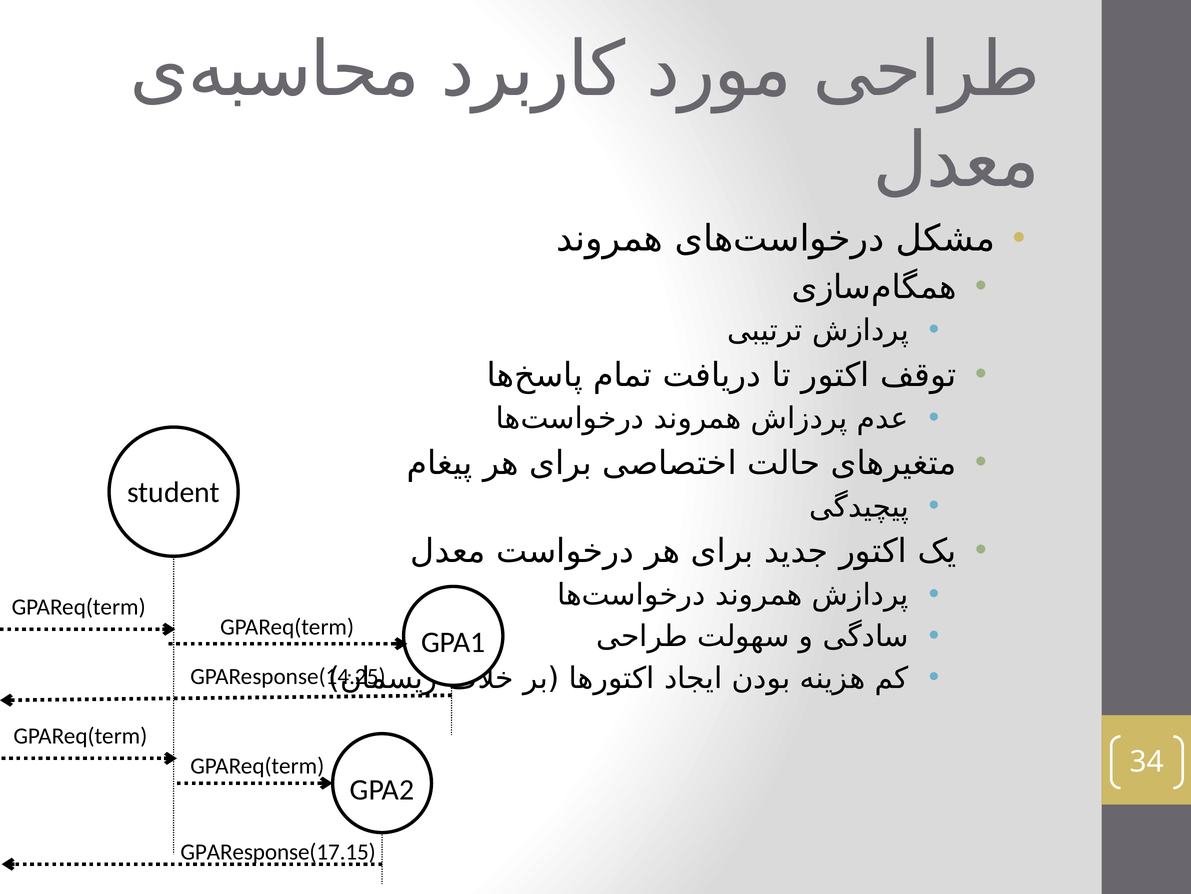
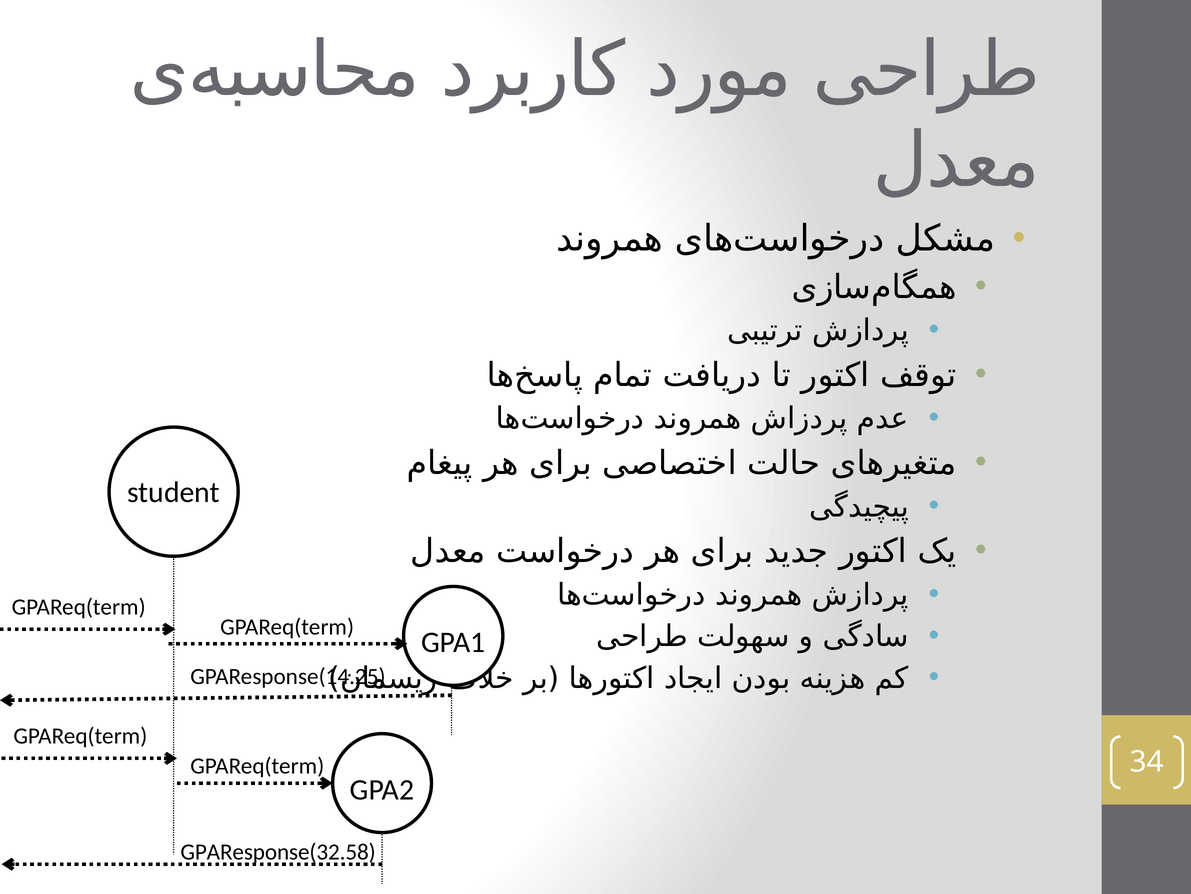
GPAResponse(17.15: GPAResponse(17.15 -> GPAResponse(32.58 (278, 851)
